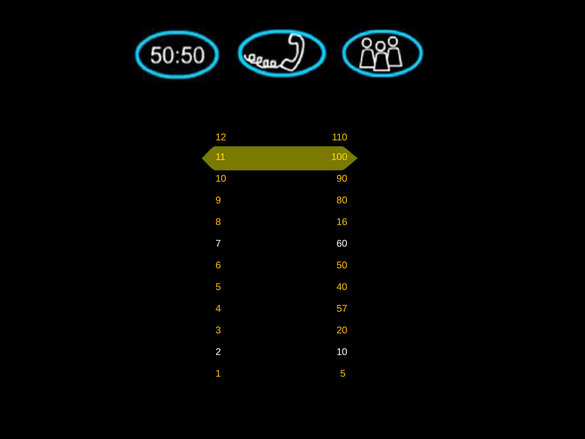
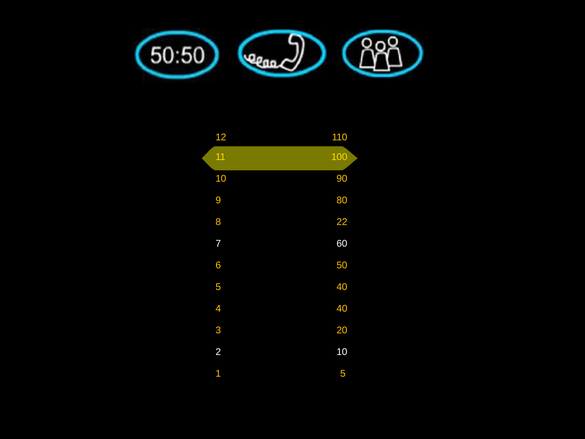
16: 16 -> 22 (342, 222)
4 57: 57 -> 40 (342, 308)
